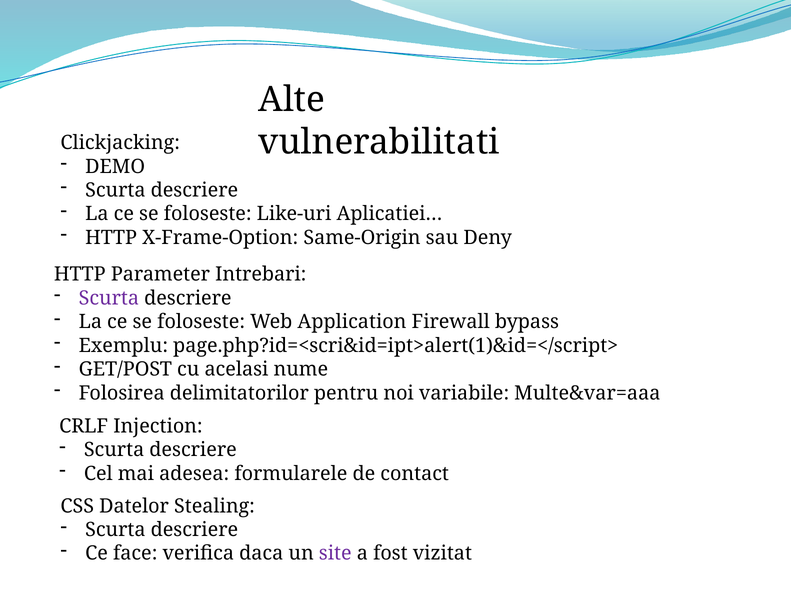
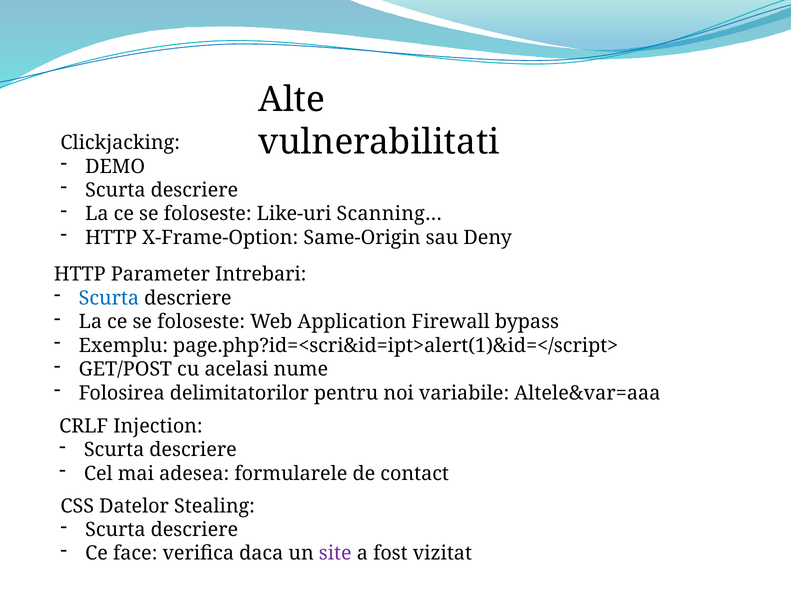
Aplicatiei…: Aplicatiei… -> Scanning… (389, 214)
Scurta colour: purple -> blue (109, 298)
Multe&var=aaa: Multe&var=aaa -> Altele&var=aaa (587, 393)
